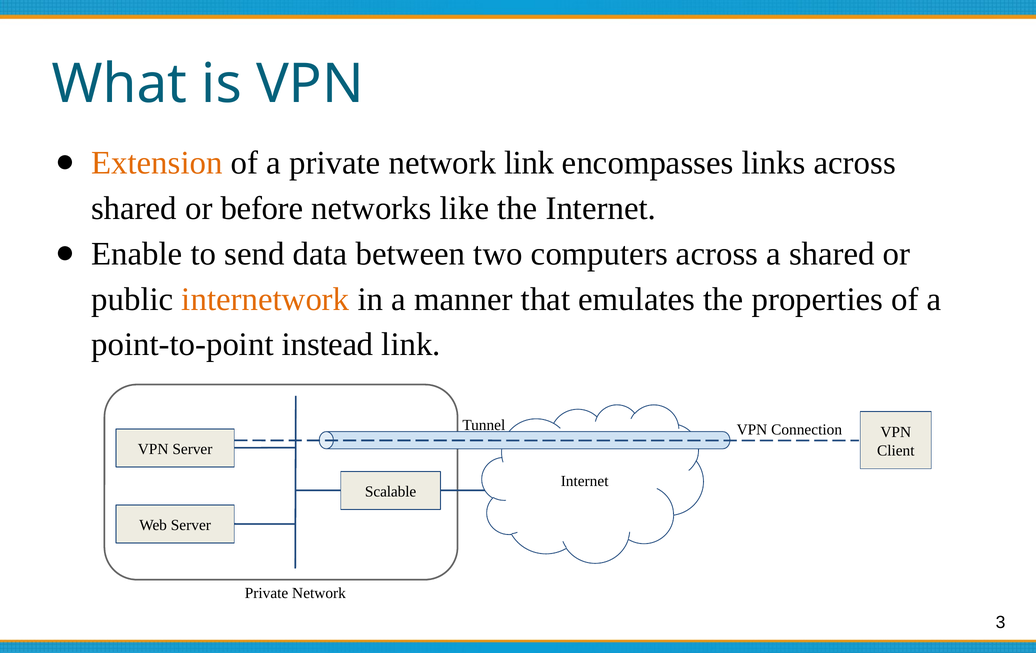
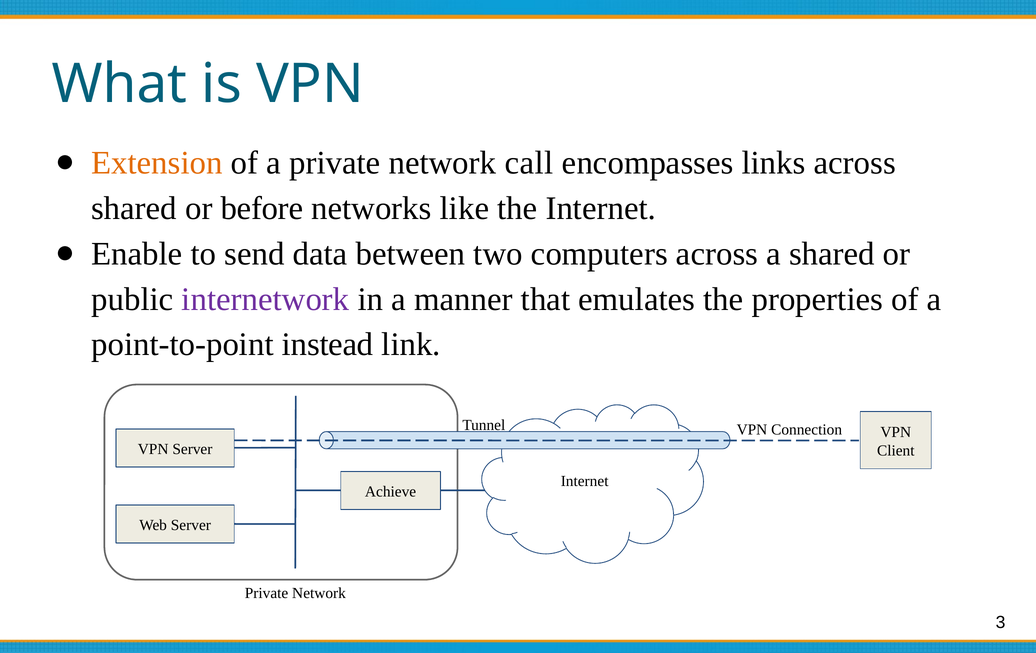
network link: link -> call (529, 163)
internetwork colour: orange -> purple (265, 299)
Scalable: Scalable -> Achieve (391, 491)
